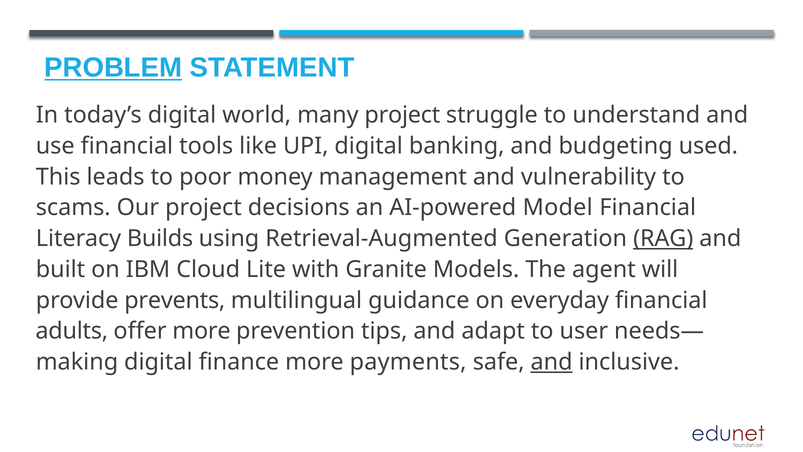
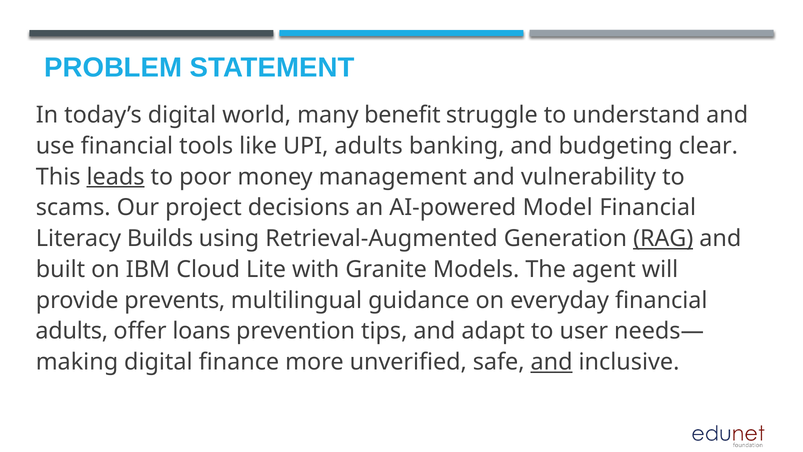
PROBLEM underline: present -> none (113, 68)
many project: project -> benefit (402, 115)
UPI digital: digital -> adults (369, 146)
used: used -> clear (708, 146)
leads underline: none -> present (116, 177)
offer more: more -> loans (201, 331)
payments: payments -> unverified (408, 362)
